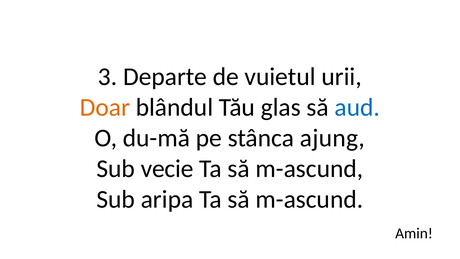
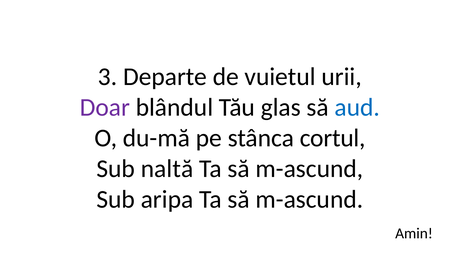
Doar colour: orange -> purple (105, 107)
ajung: ajung -> cortul (333, 138)
vecie: vecie -> naltă (167, 169)
